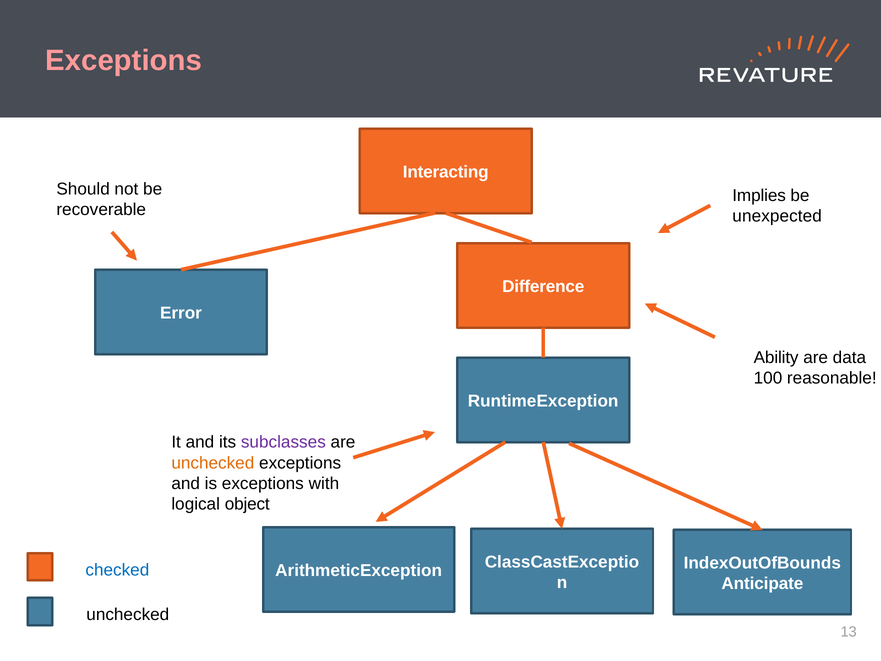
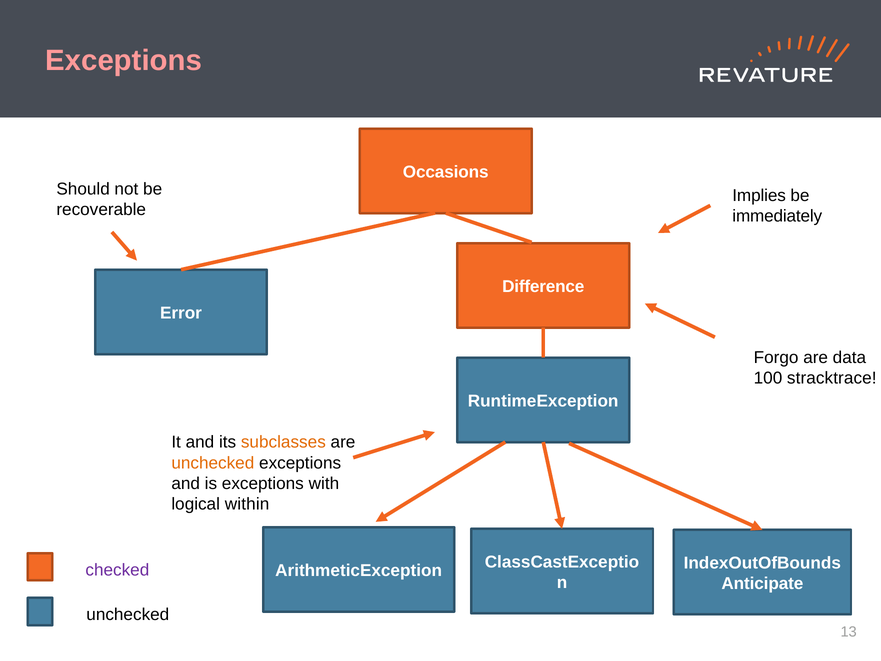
Interacting: Interacting -> Occasions (446, 172)
unexpected: unexpected -> immediately (777, 216)
Ability: Ability -> Forgo (776, 357)
reasonable: reasonable -> stracktrace (832, 378)
subclasses colour: purple -> orange (283, 442)
object: object -> within (247, 504)
checked colour: blue -> purple (117, 570)
